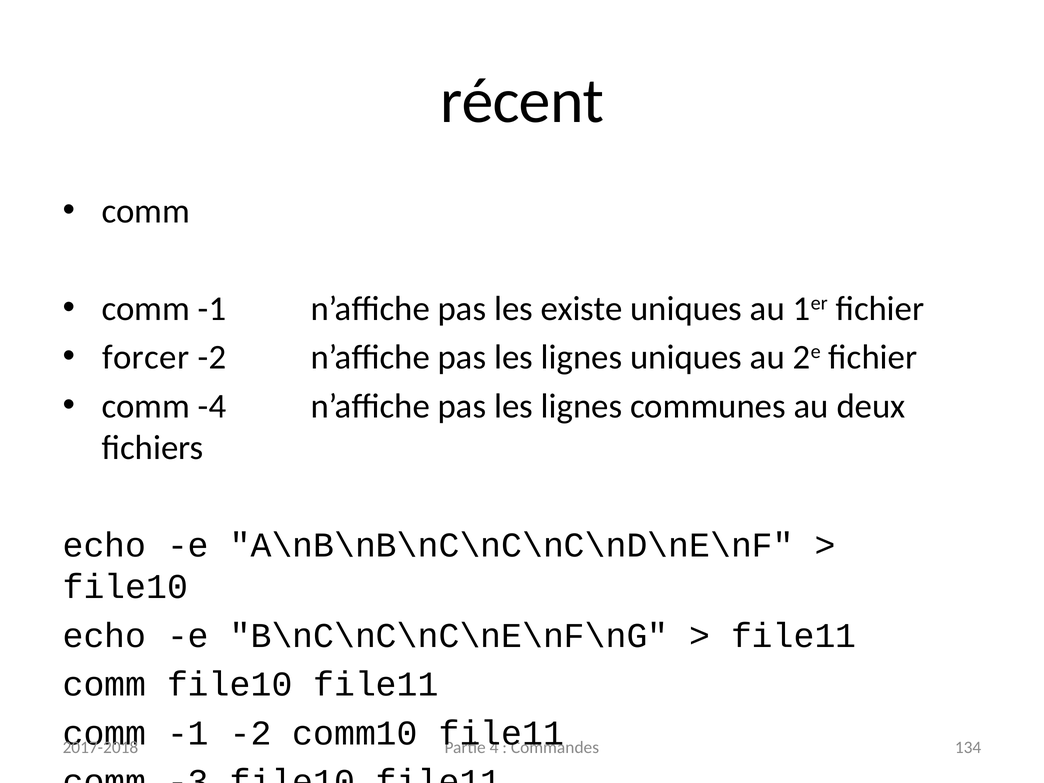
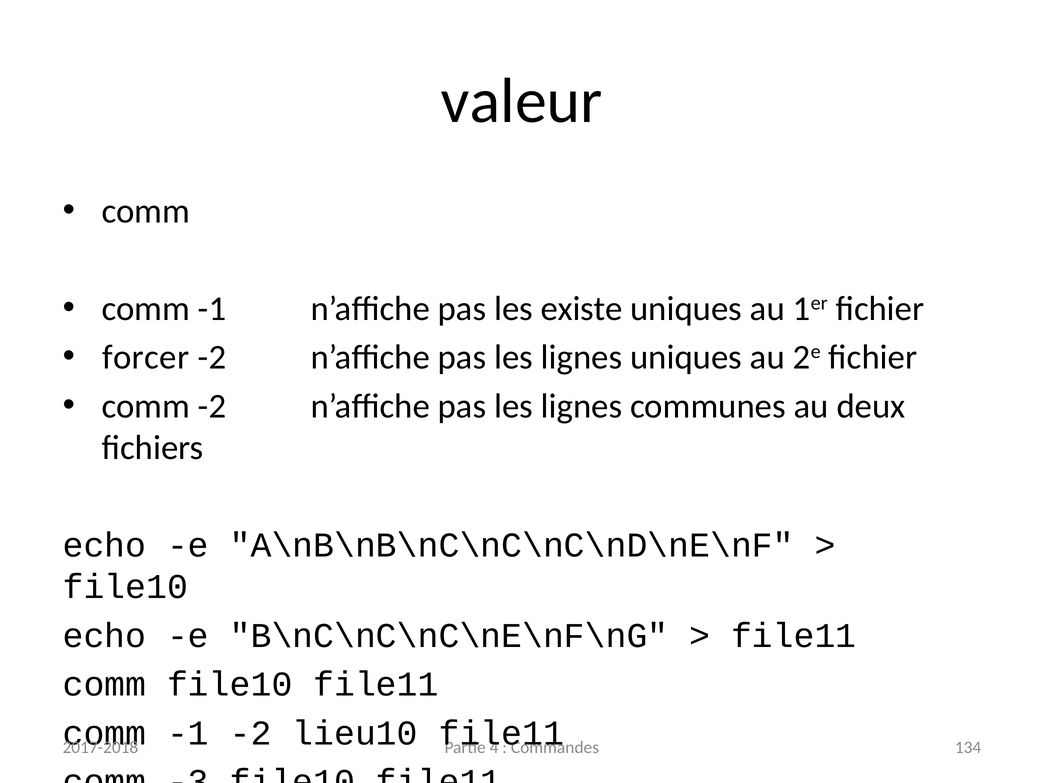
récent: récent -> valeur (522, 101)
comm -4: -4 -> -2 (212, 406)
comm10: comm10 -> lieu10 (355, 733)
